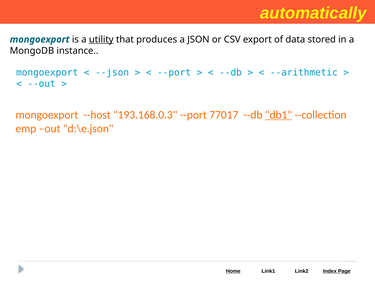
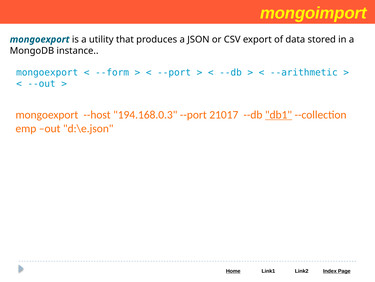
automatically: automatically -> mongoimport (313, 13)
utility underline: present -> none (101, 39)
--json: --json -> --form (112, 72)
193.168.0.3: 193.168.0.3 -> 194.168.0.3 (145, 115)
77017: 77017 -> 21017 (224, 115)
